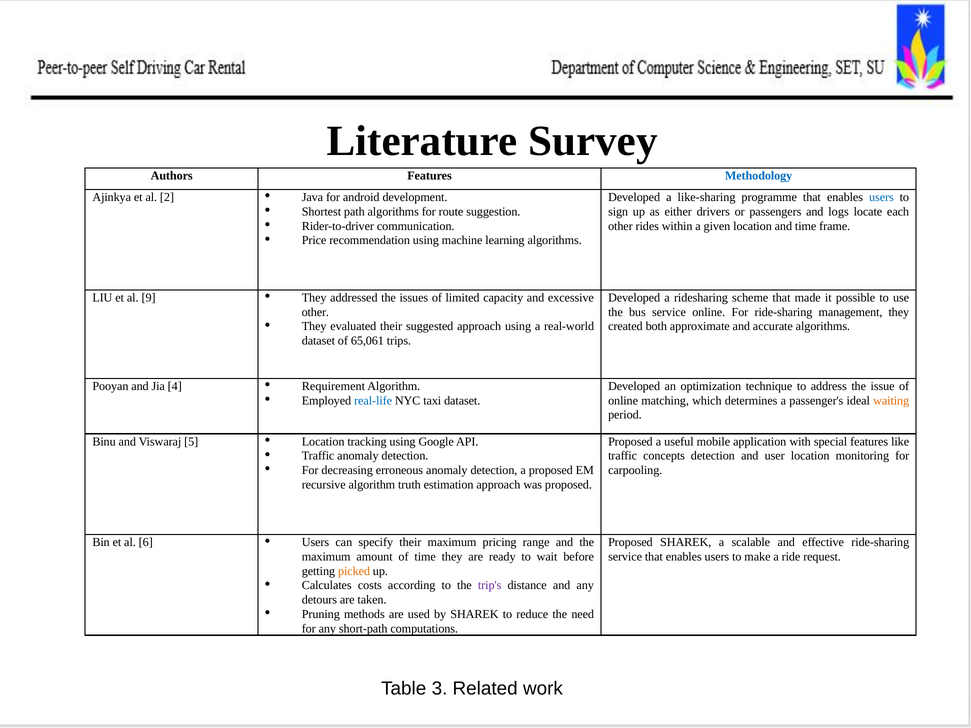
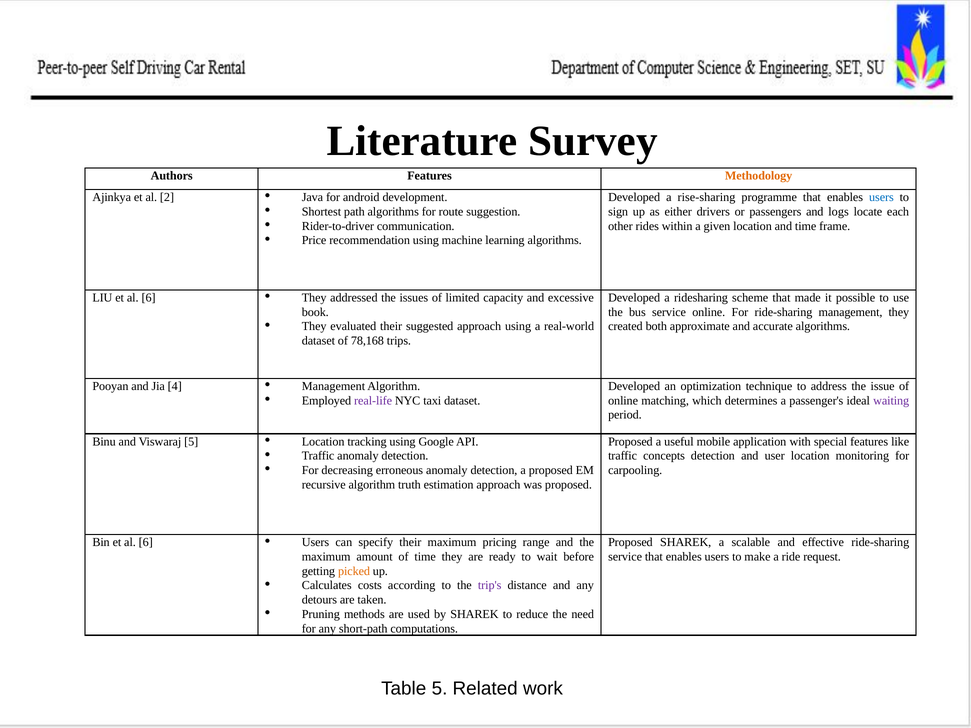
Methodology colour: blue -> orange (759, 176)
like-sharing: like-sharing -> rise-sharing (706, 197)
LIU et al 9: 9 -> 6 (149, 298)
other: other -> book (315, 312)
65,061: 65,061 -> 78,168 (367, 341)
Requirement: Requirement -> Management (333, 386)
real-life colour: blue -> purple (373, 401)
waiting colour: orange -> purple (891, 401)
Table 3: 3 -> 5 (440, 689)
